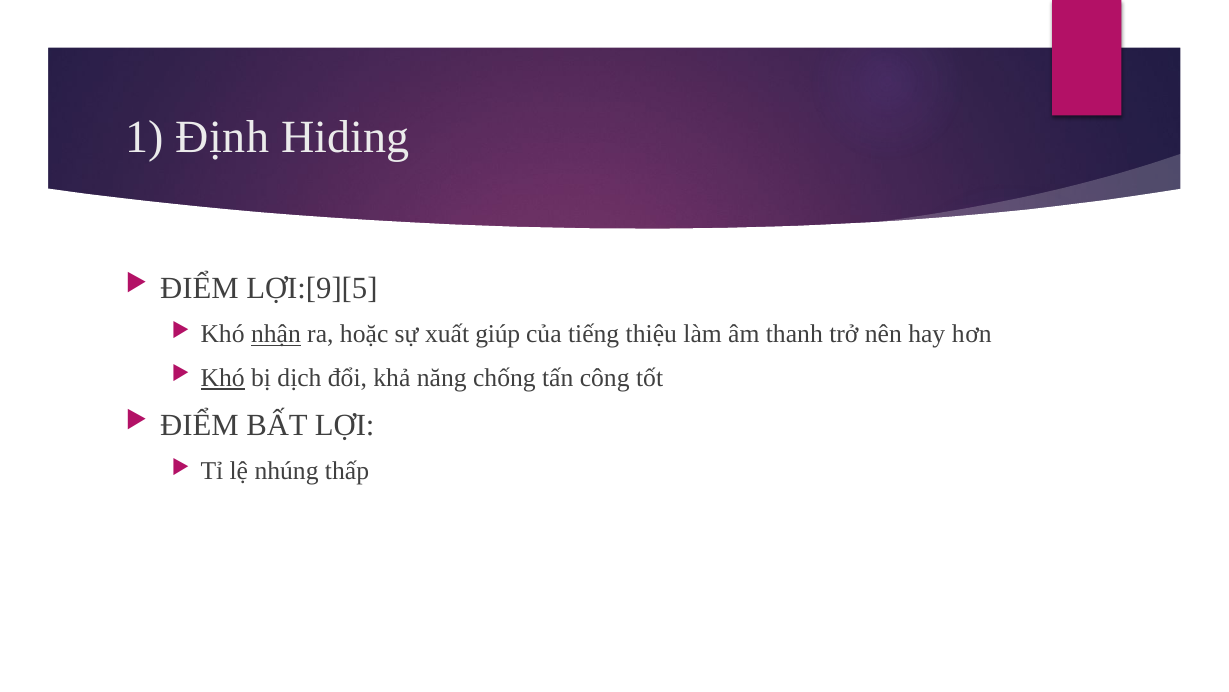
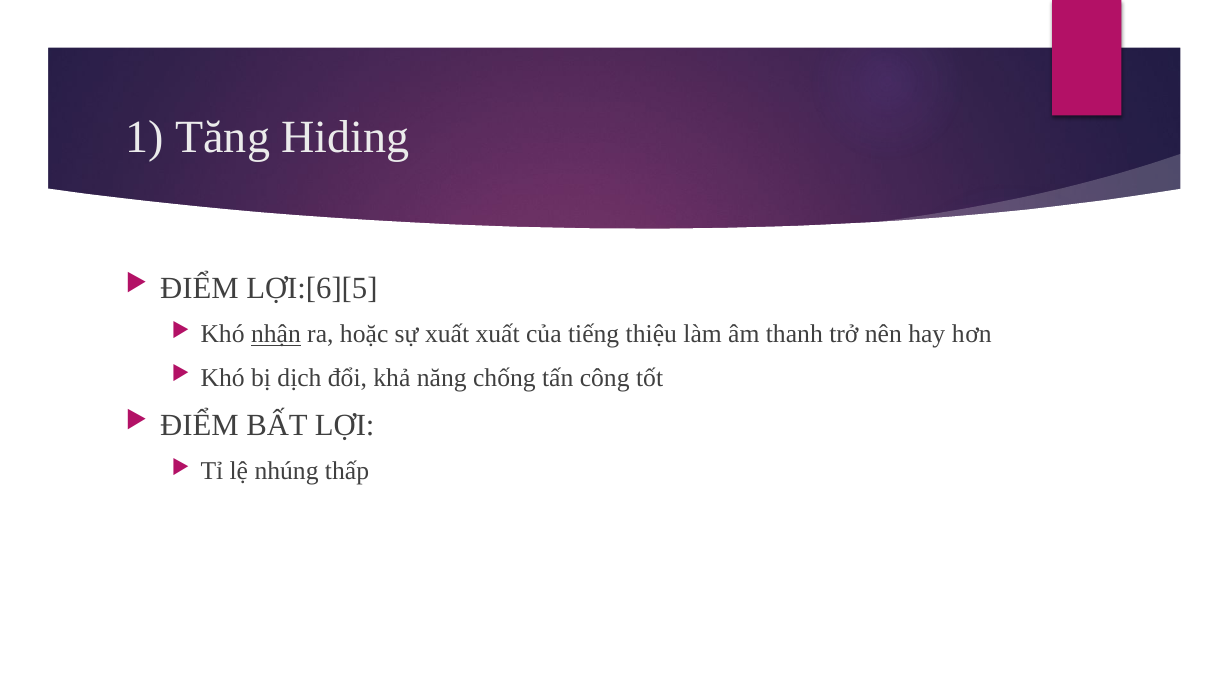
Định: Định -> Tăng (223, 137)
LỢI:[9][5: LỢI:[9][5 -> LỢI:[6][5 (312, 288)
xuất giúp: giúp -> xuất (498, 334)
Khó underline: present -> none (223, 378)
